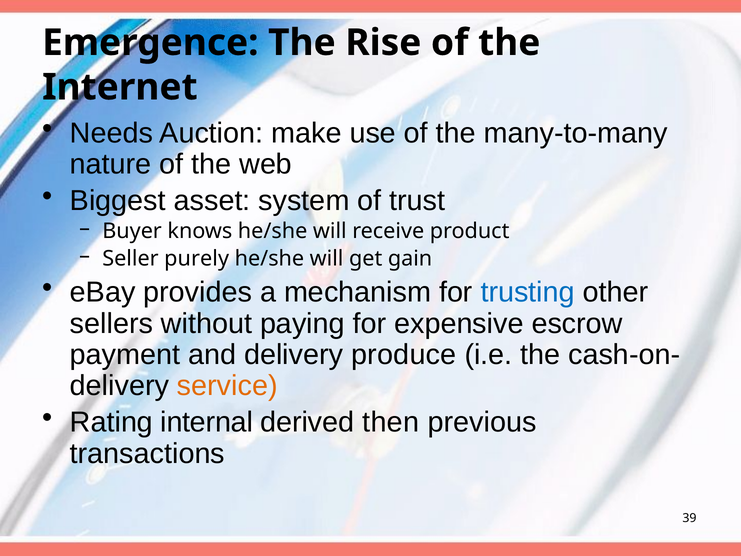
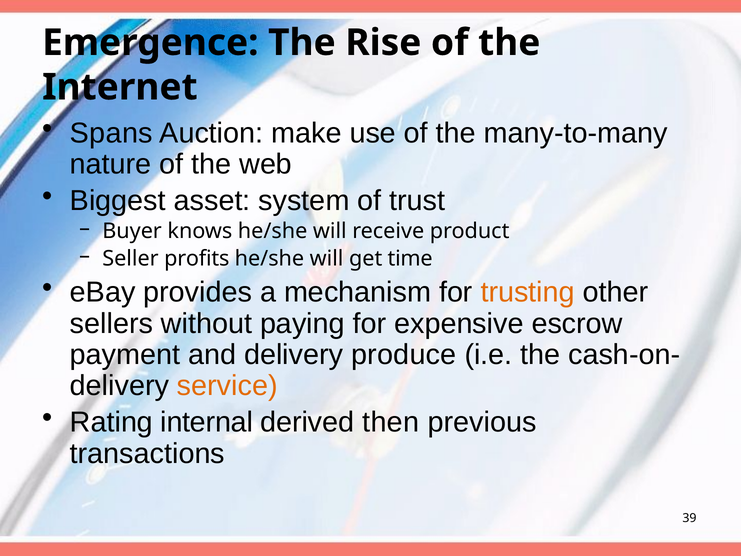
Needs: Needs -> Spans (111, 133)
purely: purely -> profits (197, 259)
gain: gain -> time (410, 259)
trusting colour: blue -> orange (528, 292)
